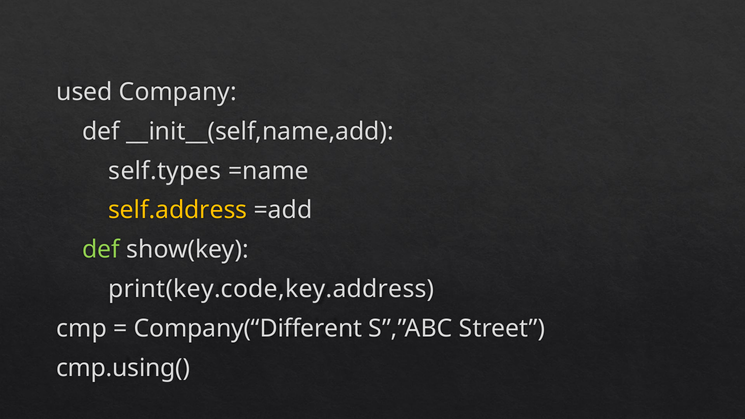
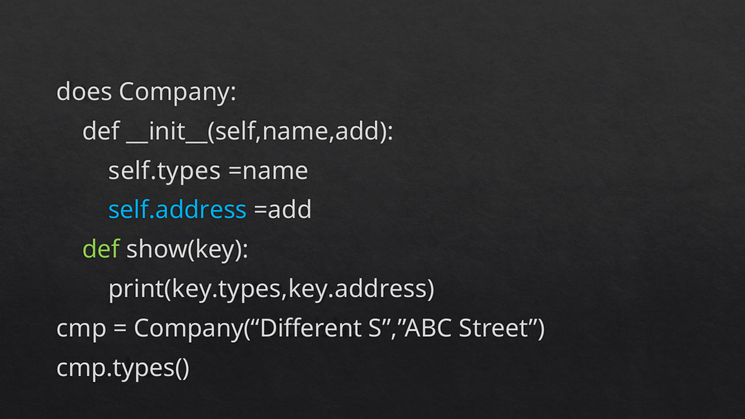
used: used -> does (84, 92)
self.address colour: yellow -> light blue (178, 210)
print(key.code,key.address: print(key.code,key.address -> print(key.types,key.address (271, 289)
cmp.using(: cmp.using( -> cmp.types( (123, 368)
